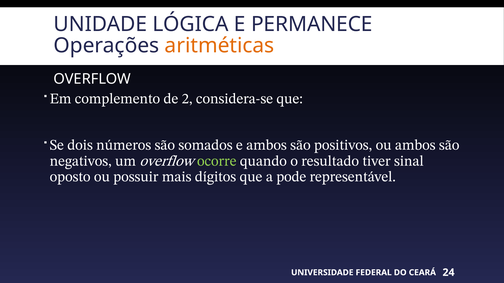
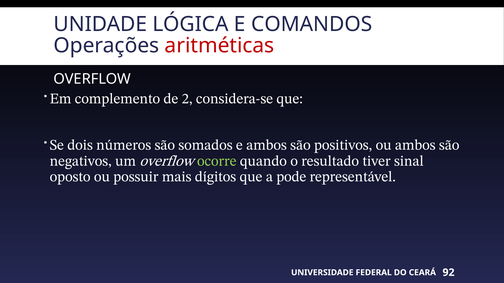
PERMANECE: PERMANECE -> COMANDOS (312, 24)
aritméticas colour: orange -> red (220, 46)
24: 24 -> 92 (449, 273)
